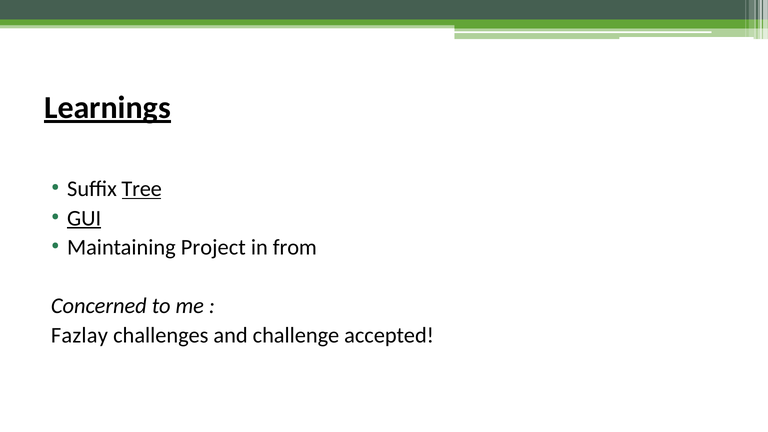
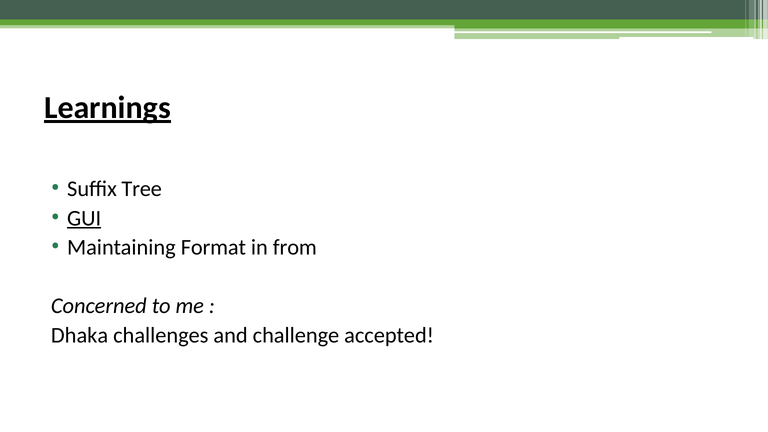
Tree underline: present -> none (142, 189)
Project: Project -> Format (213, 247)
Fazlay: Fazlay -> Dhaka (80, 335)
